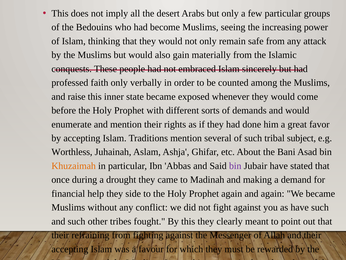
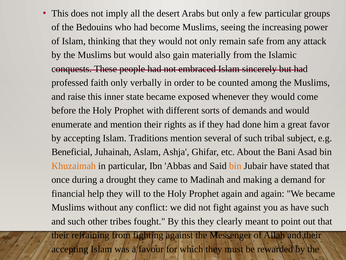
Worthless: Worthless -> Beneficial (72, 152)
bin colour: purple -> orange (235, 166)
side: side -> will (133, 193)
